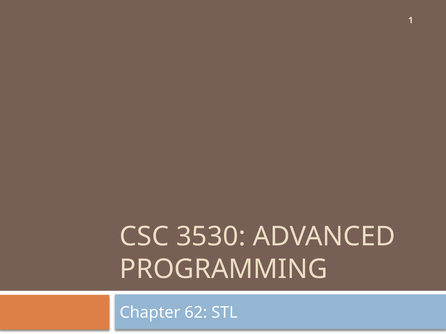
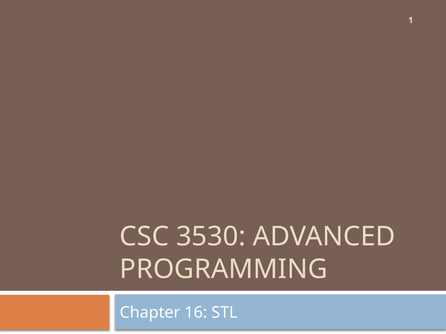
62: 62 -> 16 (196, 313)
